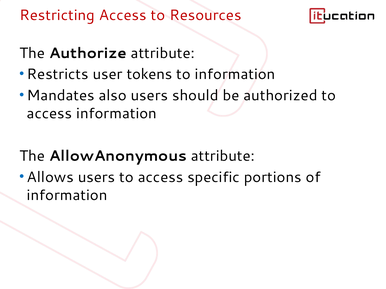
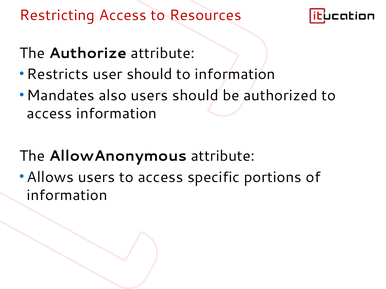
user tokens: tokens -> should (149, 74)
